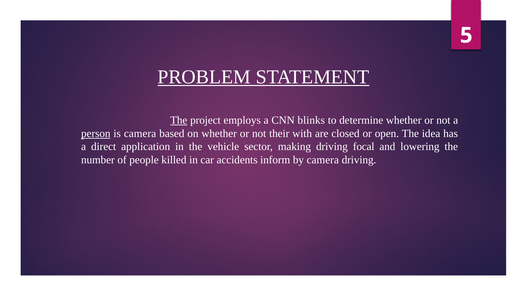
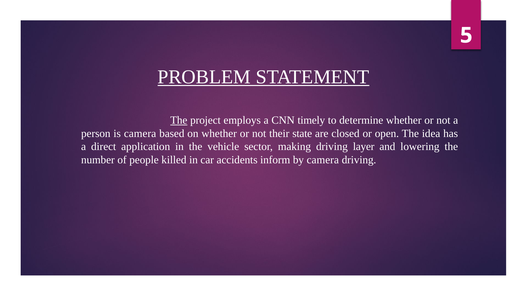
blinks: blinks -> timely (311, 120)
person underline: present -> none (96, 134)
with: with -> state (302, 134)
focal: focal -> layer (364, 147)
